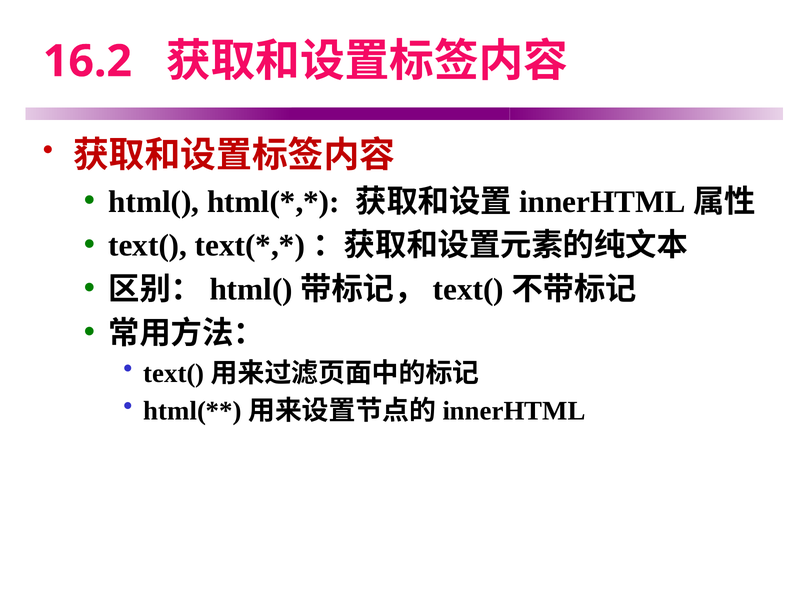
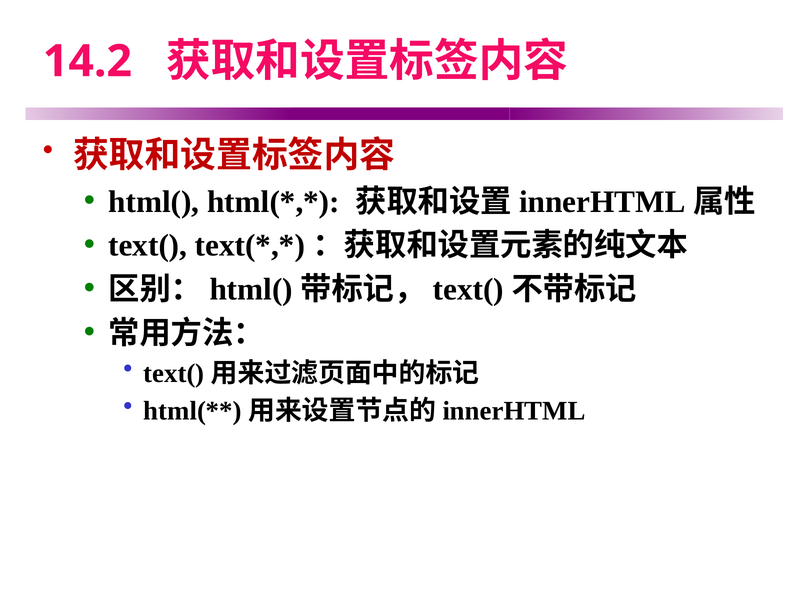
16.2: 16.2 -> 14.2 (87, 61)
